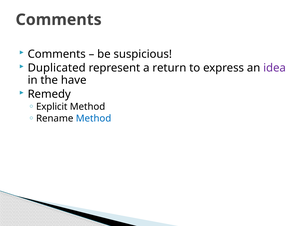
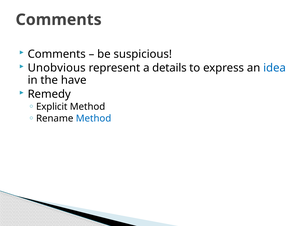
Duplicated: Duplicated -> Unobvious (57, 68)
return: return -> details (169, 68)
idea colour: purple -> blue (275, 68)
